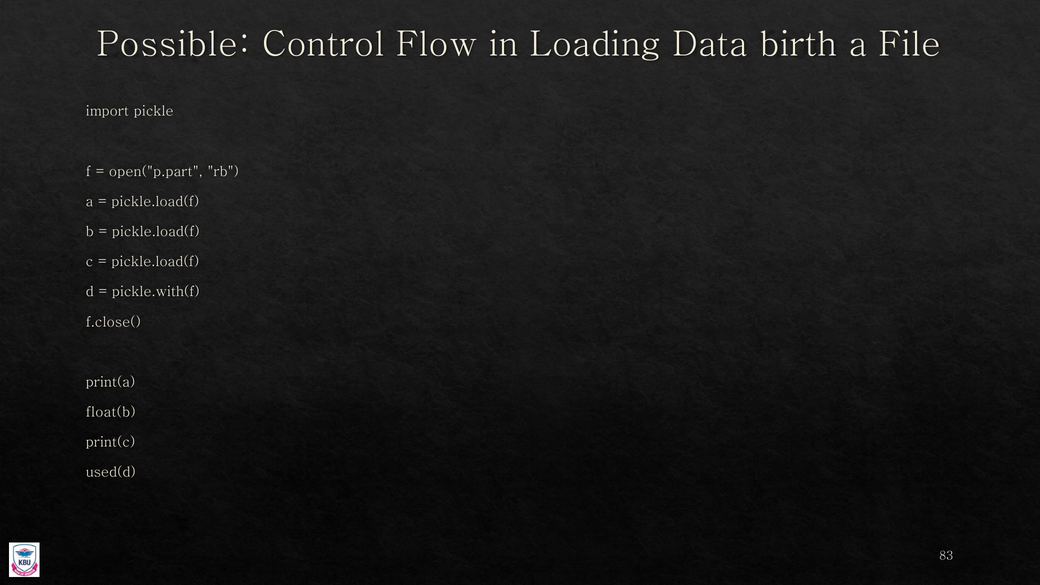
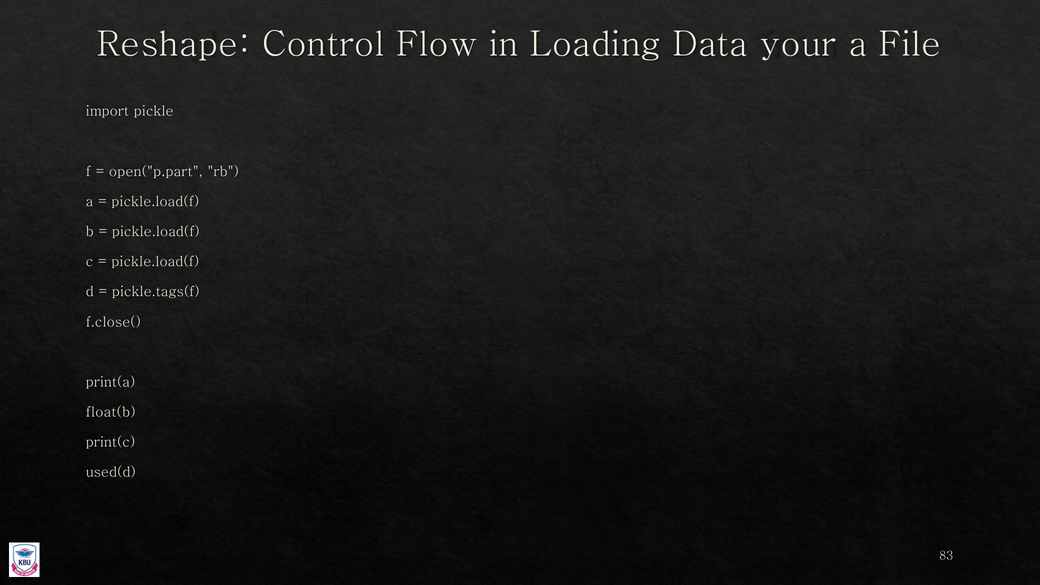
Possible: Possible -> Reshape (173, 44)
birth: birth -> your (798, 44)
pickle.with(f: pickle.with(f -> pickle.tags(f (156, 292)
